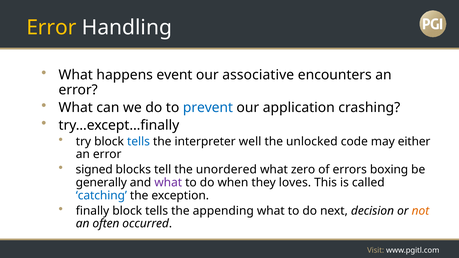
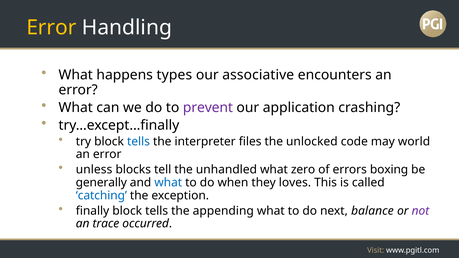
event: event -> types (174, 75)
prevent colour: blue -> purple (208, 108)
well: well -> files (250, 142)
either: either -> world (414, 142)
signed: signed -> unless (94, 170)
unordered: unordered -> unhandled (226, 170)
what colour: purple -> blue (168, 183)
decision: decision -> balance (372, 211)
not colour: orange -> purple (420, 211)
often: often -> trace (106, 224)
